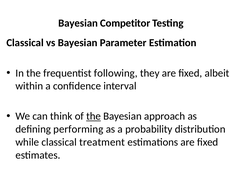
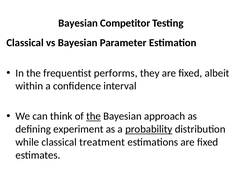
following: following -> performs (116, 73)
performing: performing -> experiment (78, 129)
probability underline: none -> present (149, 129)
